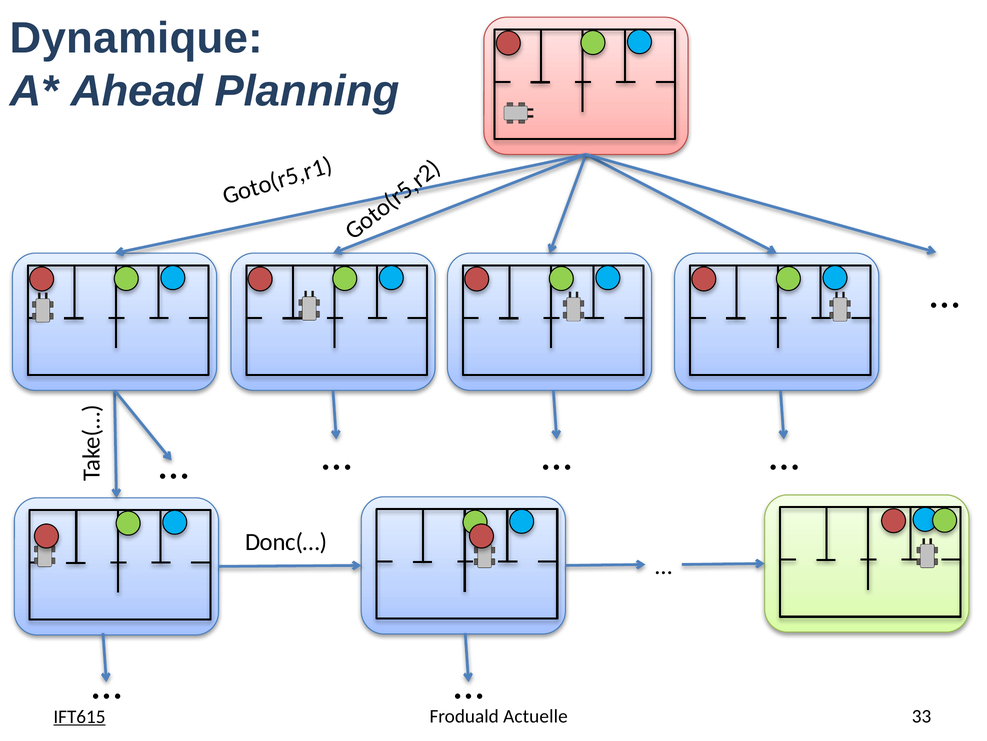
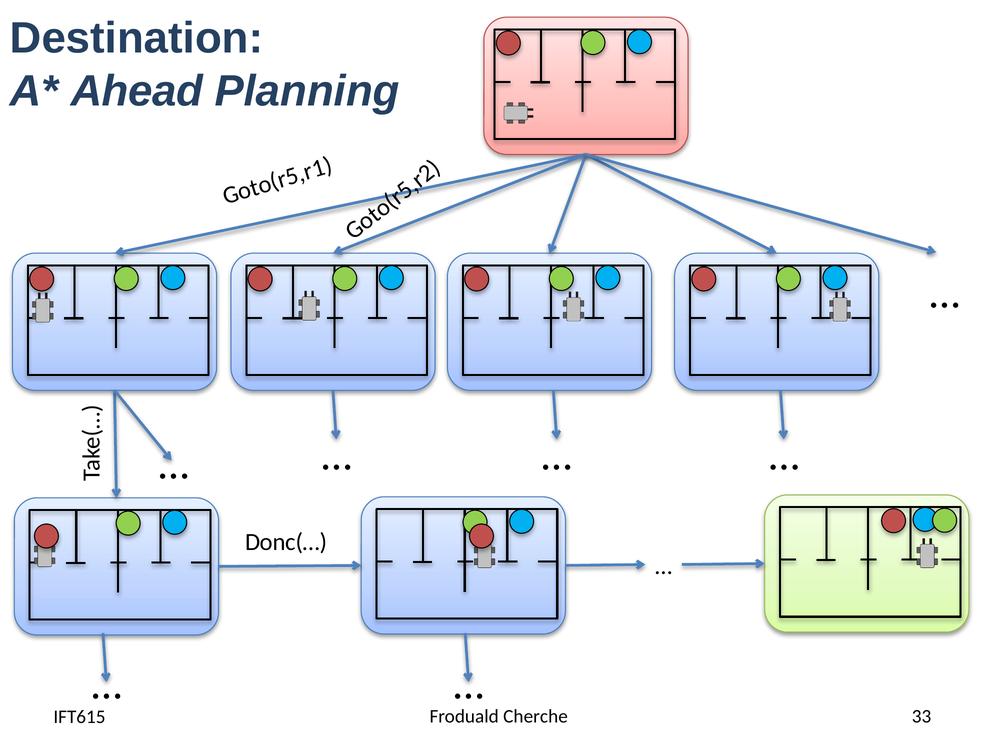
Dynamique: Dynamique -> Destination (137, 38)
Actuelle: Actuelle -> Cherche (536, 716)
IFT615 underline: present -> none (79, 716)
